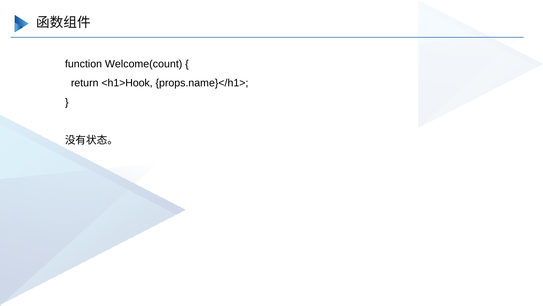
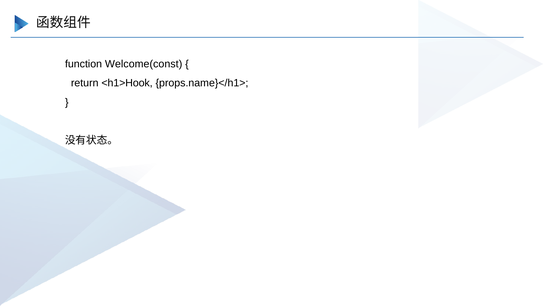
Welcome(count: Welcome(count -> Welcome(const (144, 64)
